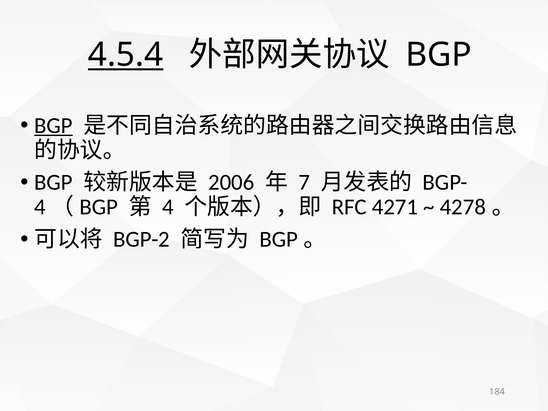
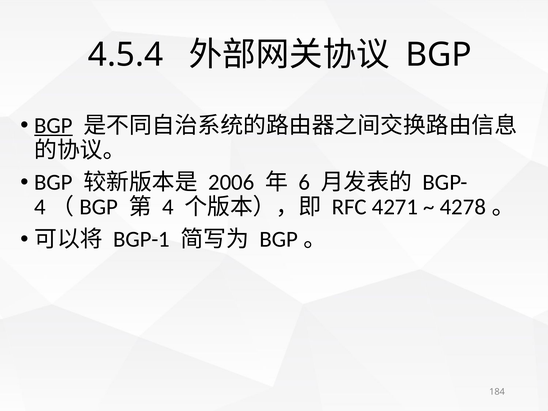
4.5.4 underline: present -> none (126, 55)
7: 7 -> 6 (304, 182)
BGP-2: BGP-2 -> BGP-1 (142, 239)
